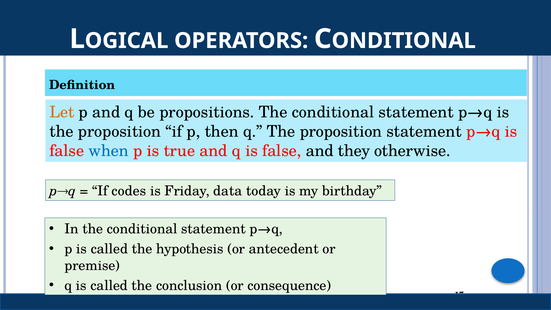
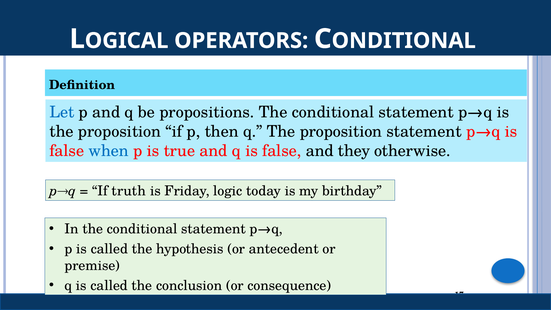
Let colour: orange -> blue (62, 112)
codes: codes -> truth (129, 191)
data: data -> logic (228, 191)
